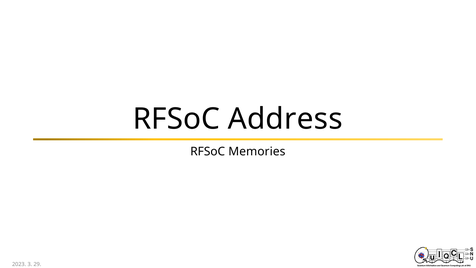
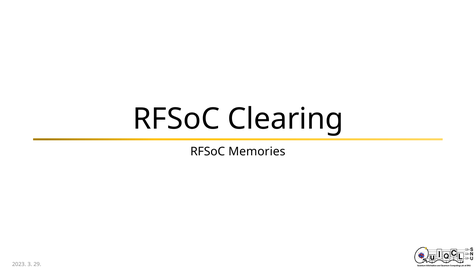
Address: Address -> Clearing (285, 119)
